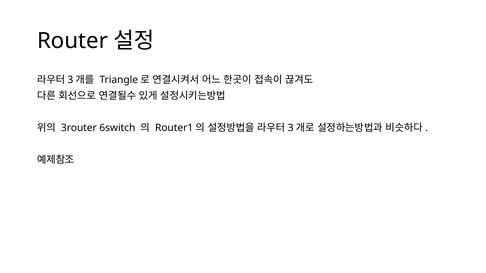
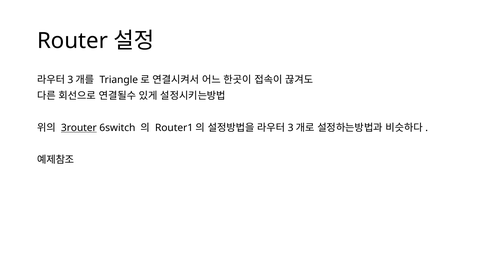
3router underline: none -> present (79, 128)
